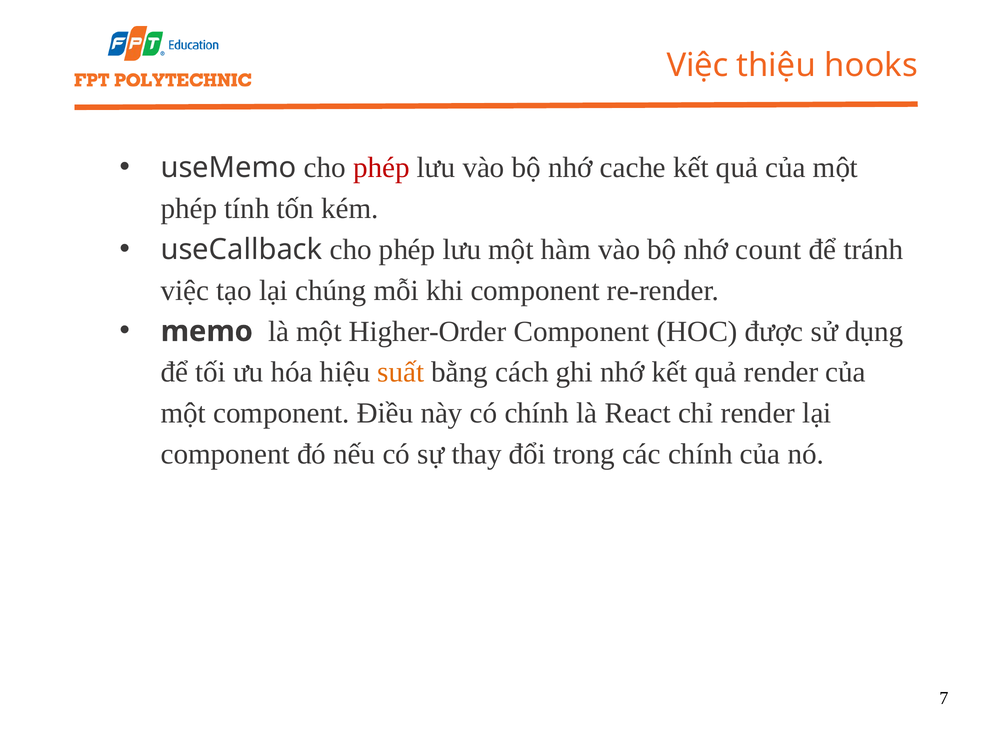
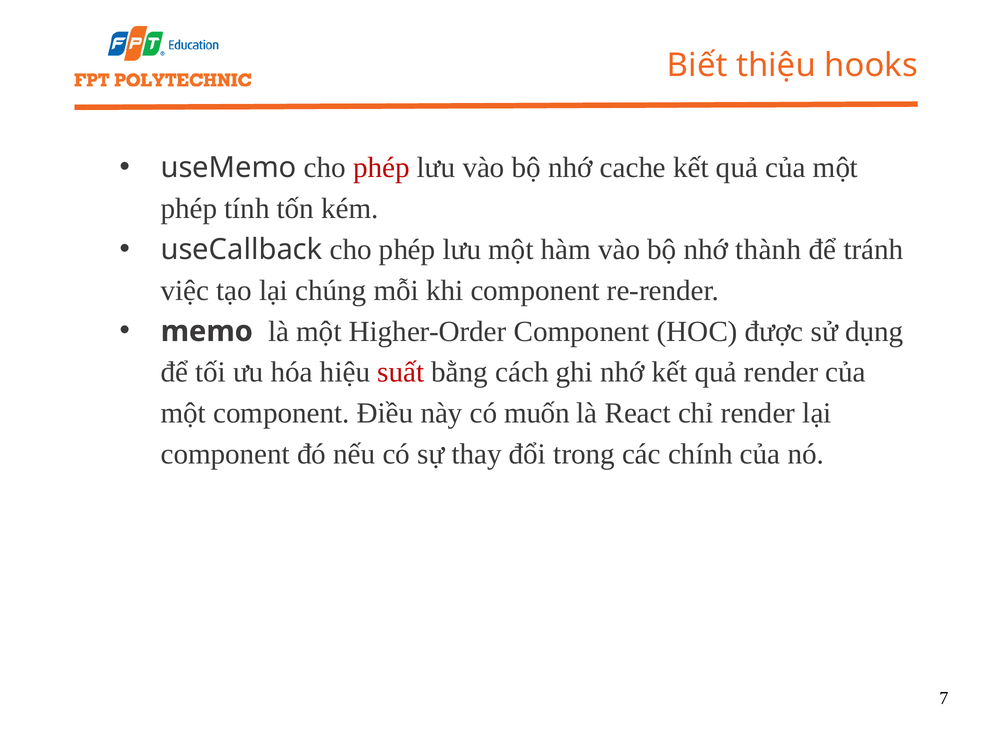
Việc: Việc -> Biết (697, 65)
count: count -> thành (768, 249)
suất colour: orange -> red (401, 372)
có chính: chính -> muốn (537, 413)
